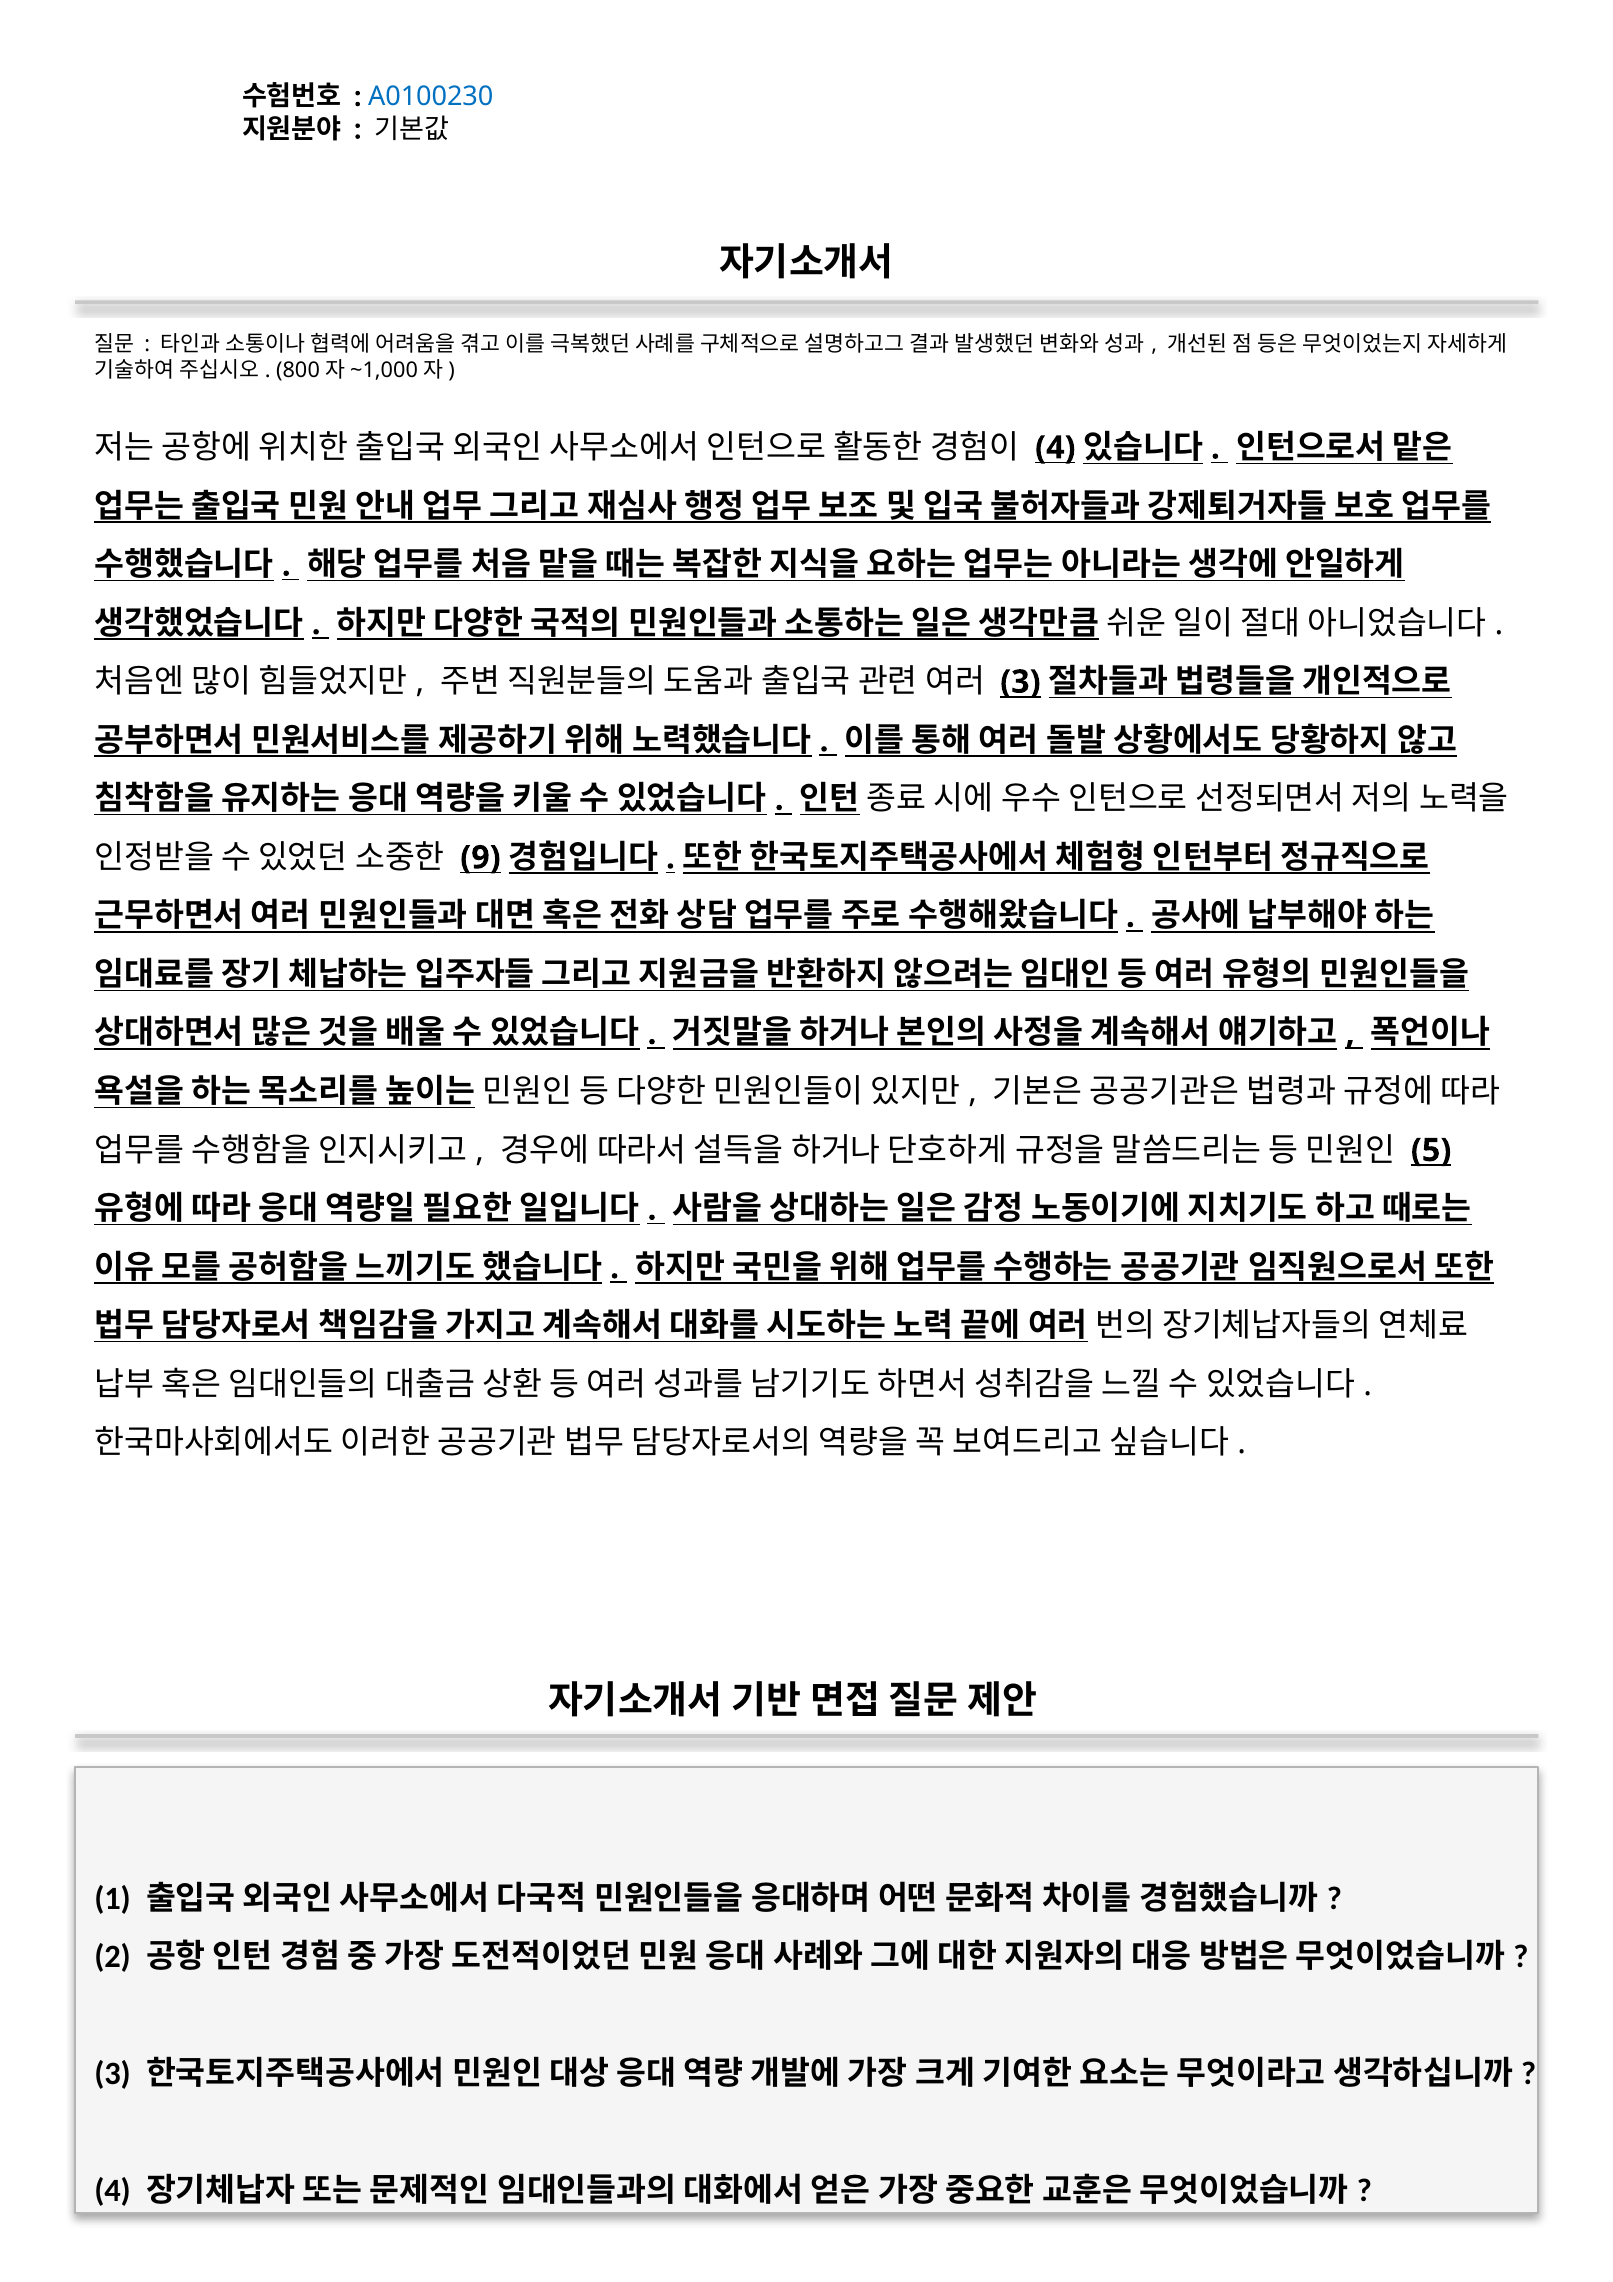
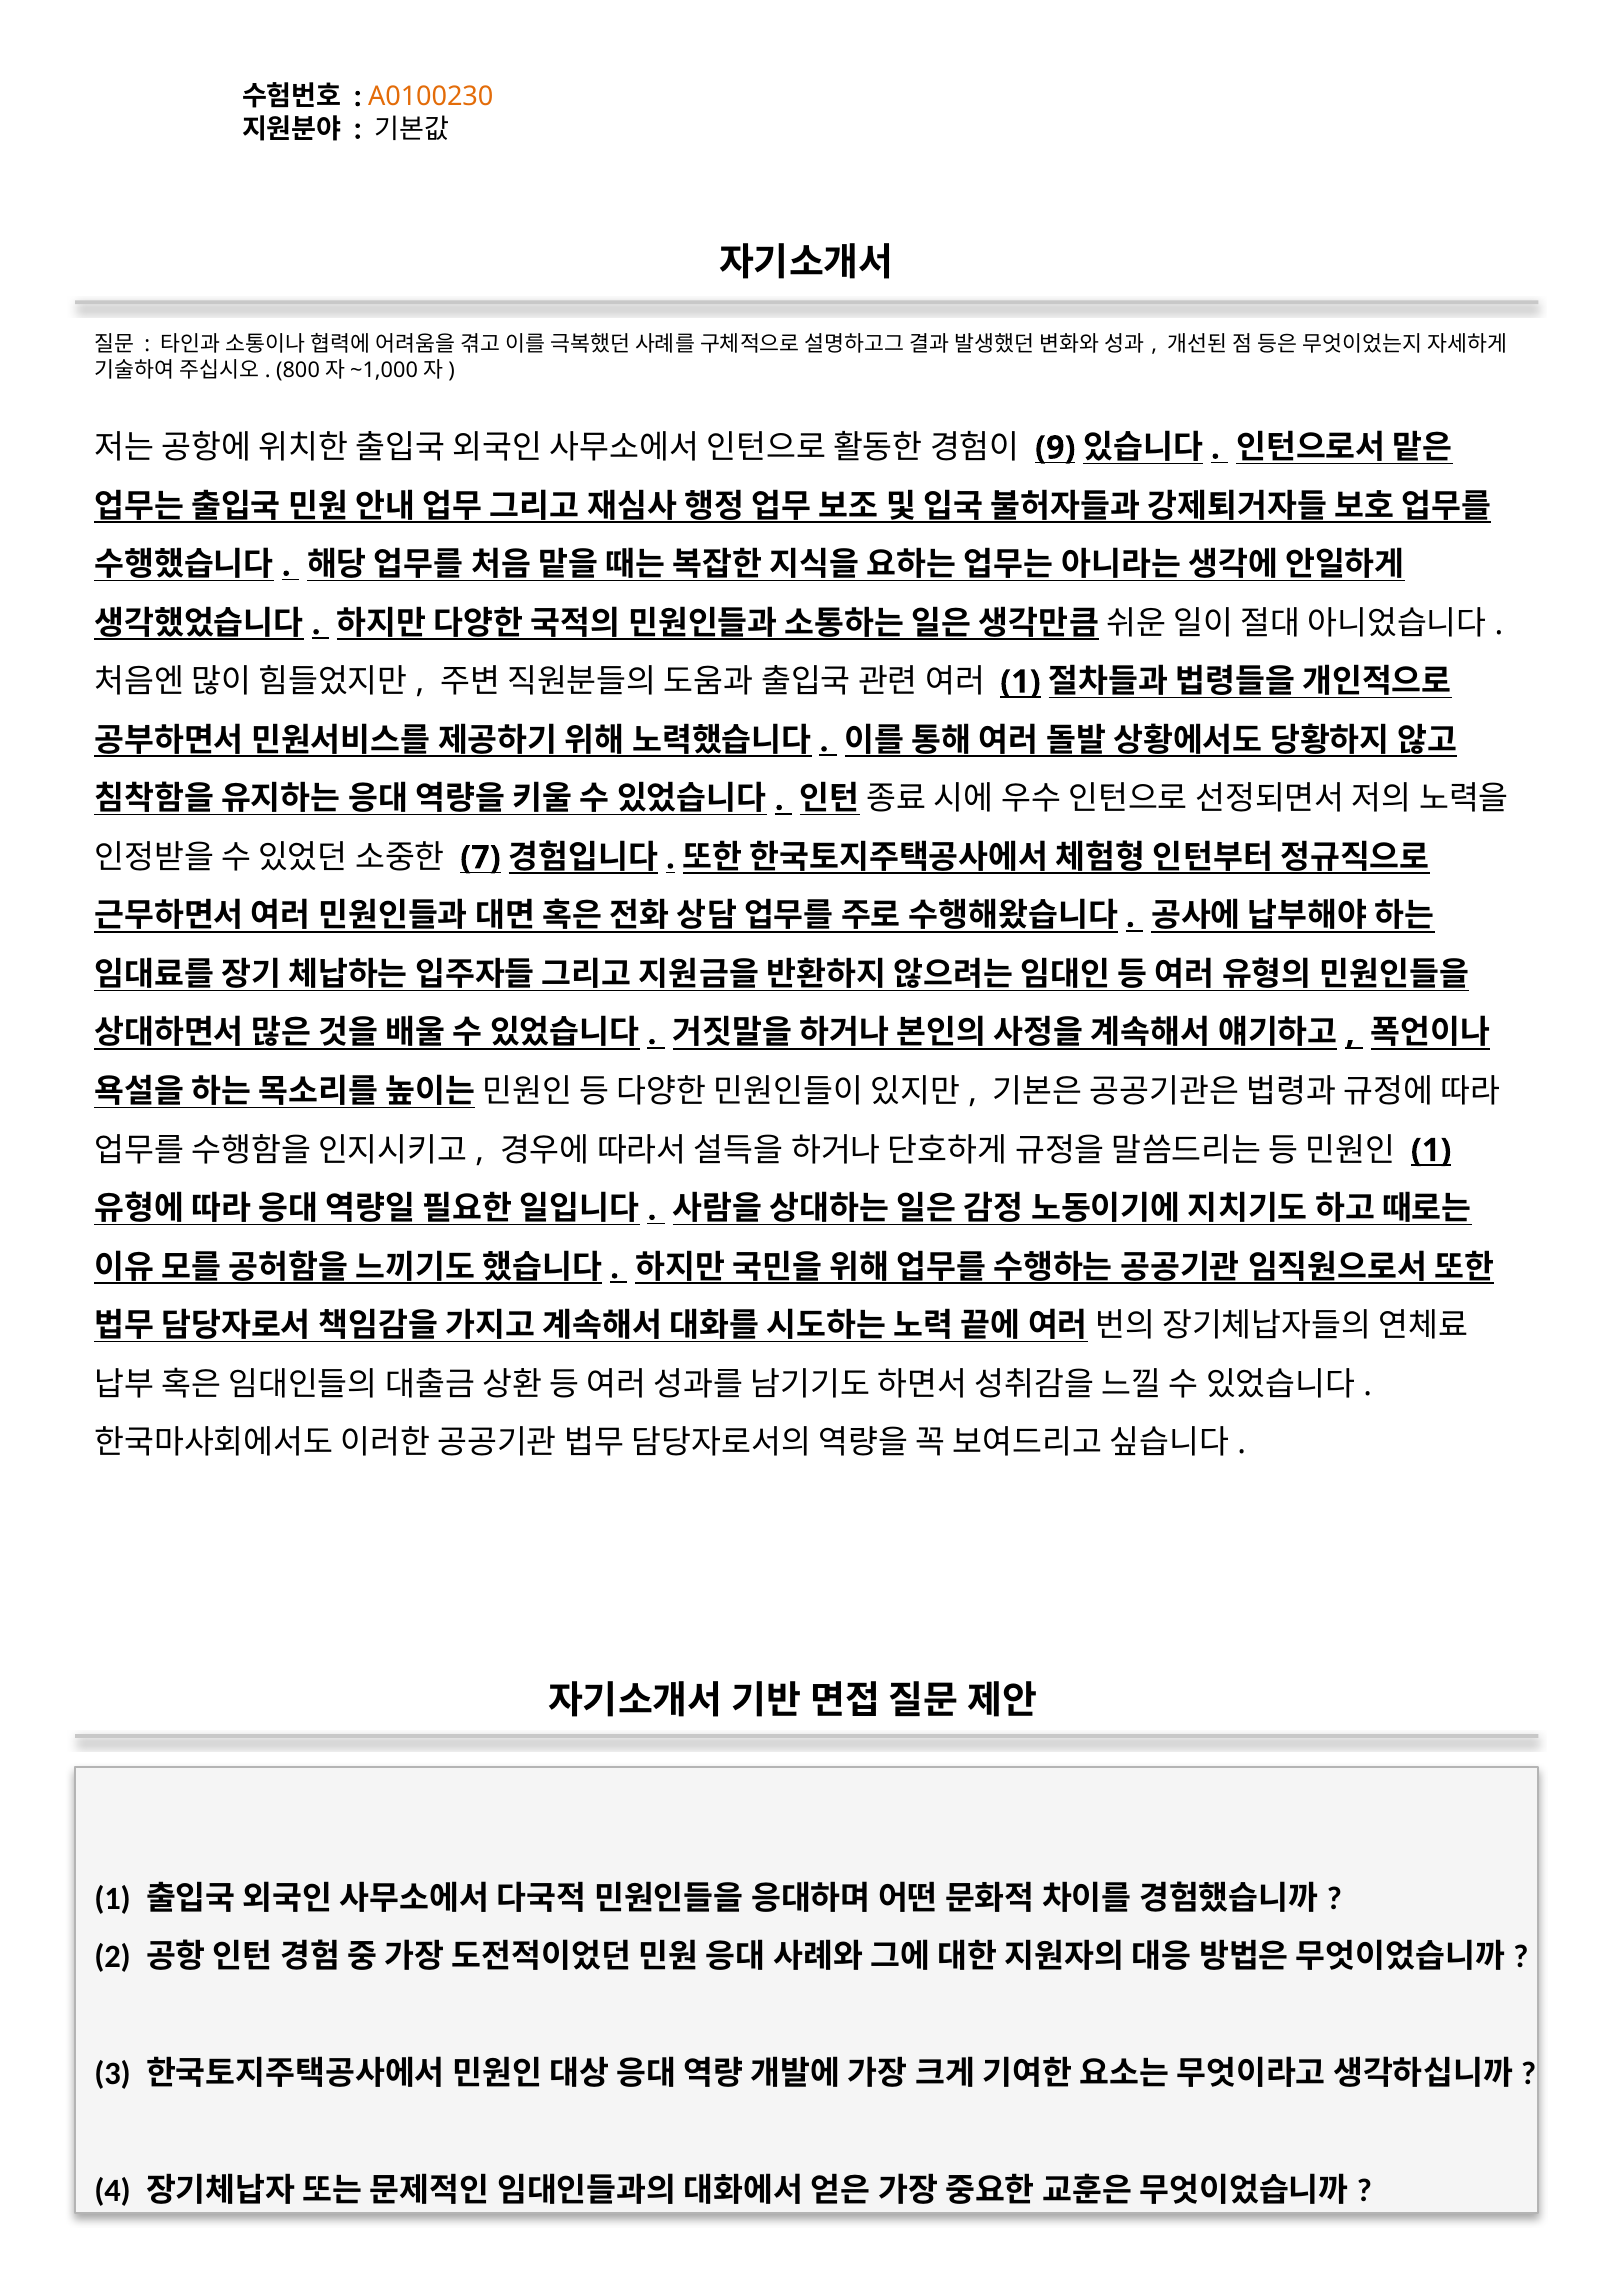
A0100230 colour: blue -> orange (431, 97)
4: 4 -> 9 (1055, 448)
3: 3 -> 1 (1020, 682)
9: 9 -> 7 (480, 857)
5: 5 -> 1 (1431, 1150)
